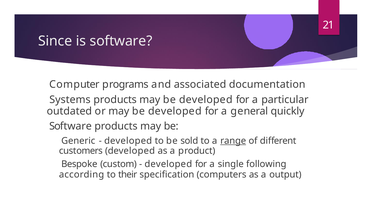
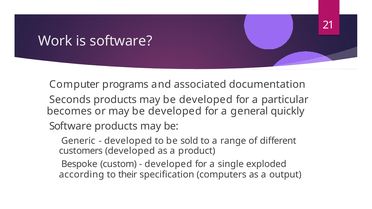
Since: Since -> Work (55, 41)
Systems: Systems -> Seconds (70, 100)
outdated: outdated -> becomes (69, 111)
range underline: present -> none (233, 141)
following: following -> exploded (266, 164)
